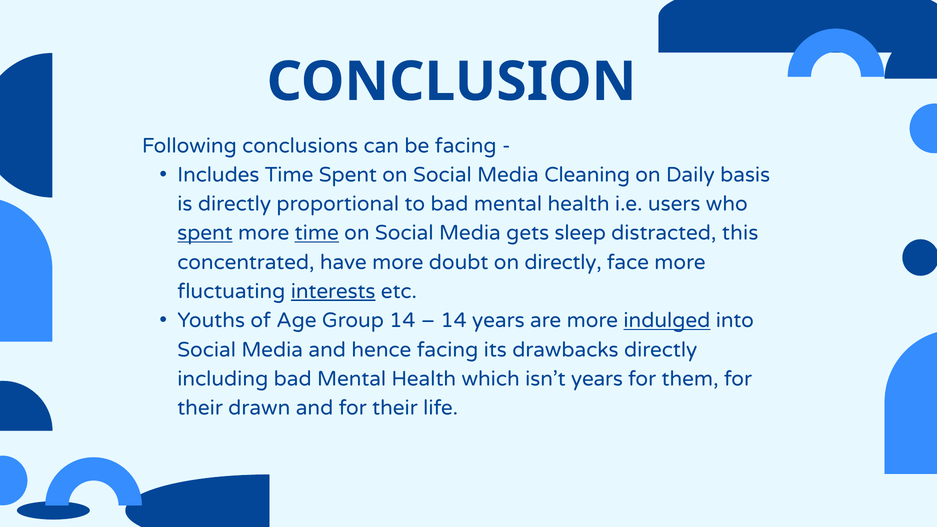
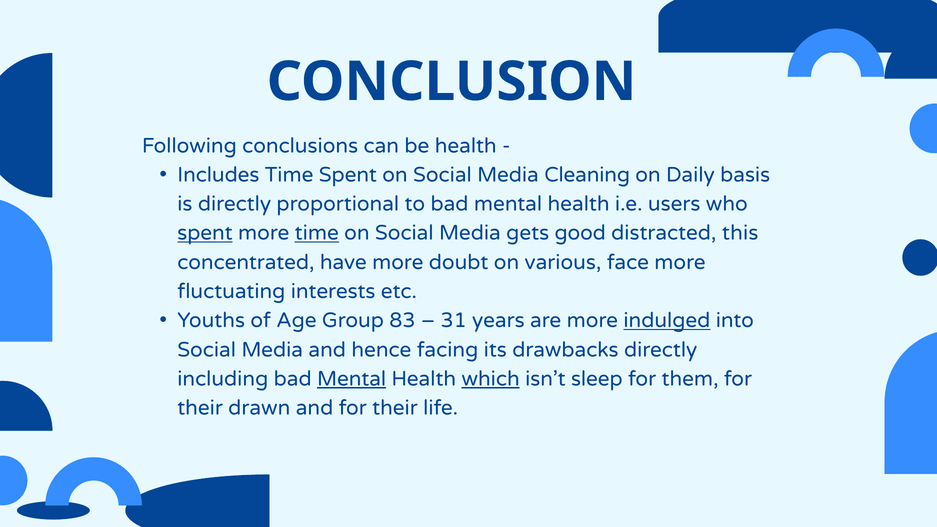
be facing: facing -> health (466, 146)
sleep: sleep -> good (580, 233)
on directly: directly -> various (563, 262)
interests underline: present -> none (333, 291)
Group 14: 14 -> 83 (402, 321)
14: 14 -> 31 (454, 321)
Mental underline: none -> present (352, 379)
which underline: none -> present (491, 379)
isn’t years: years -> sleep (597, 379)
